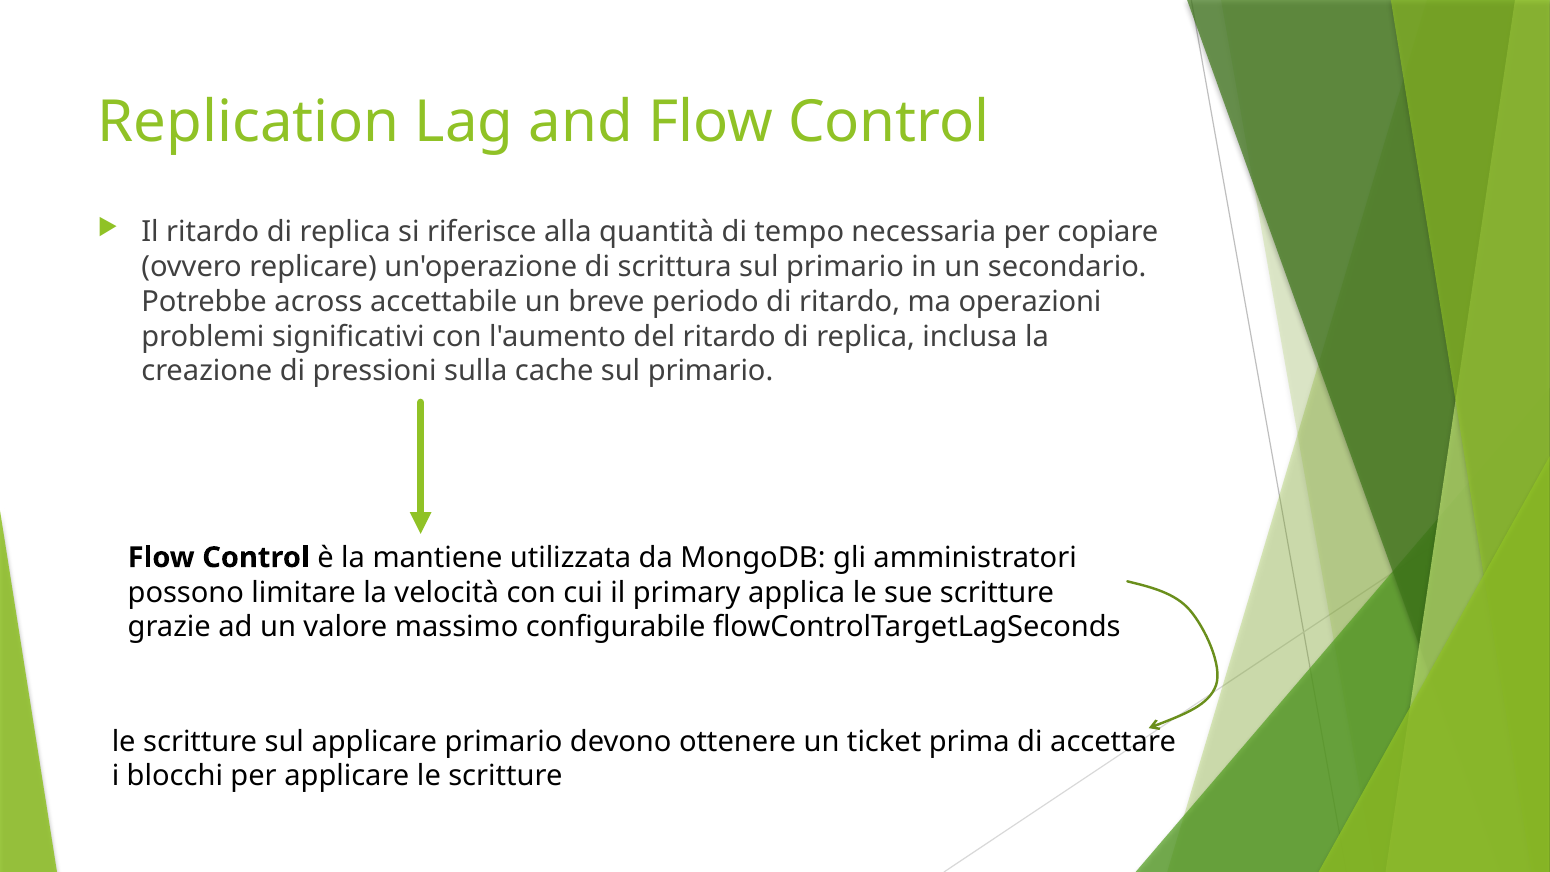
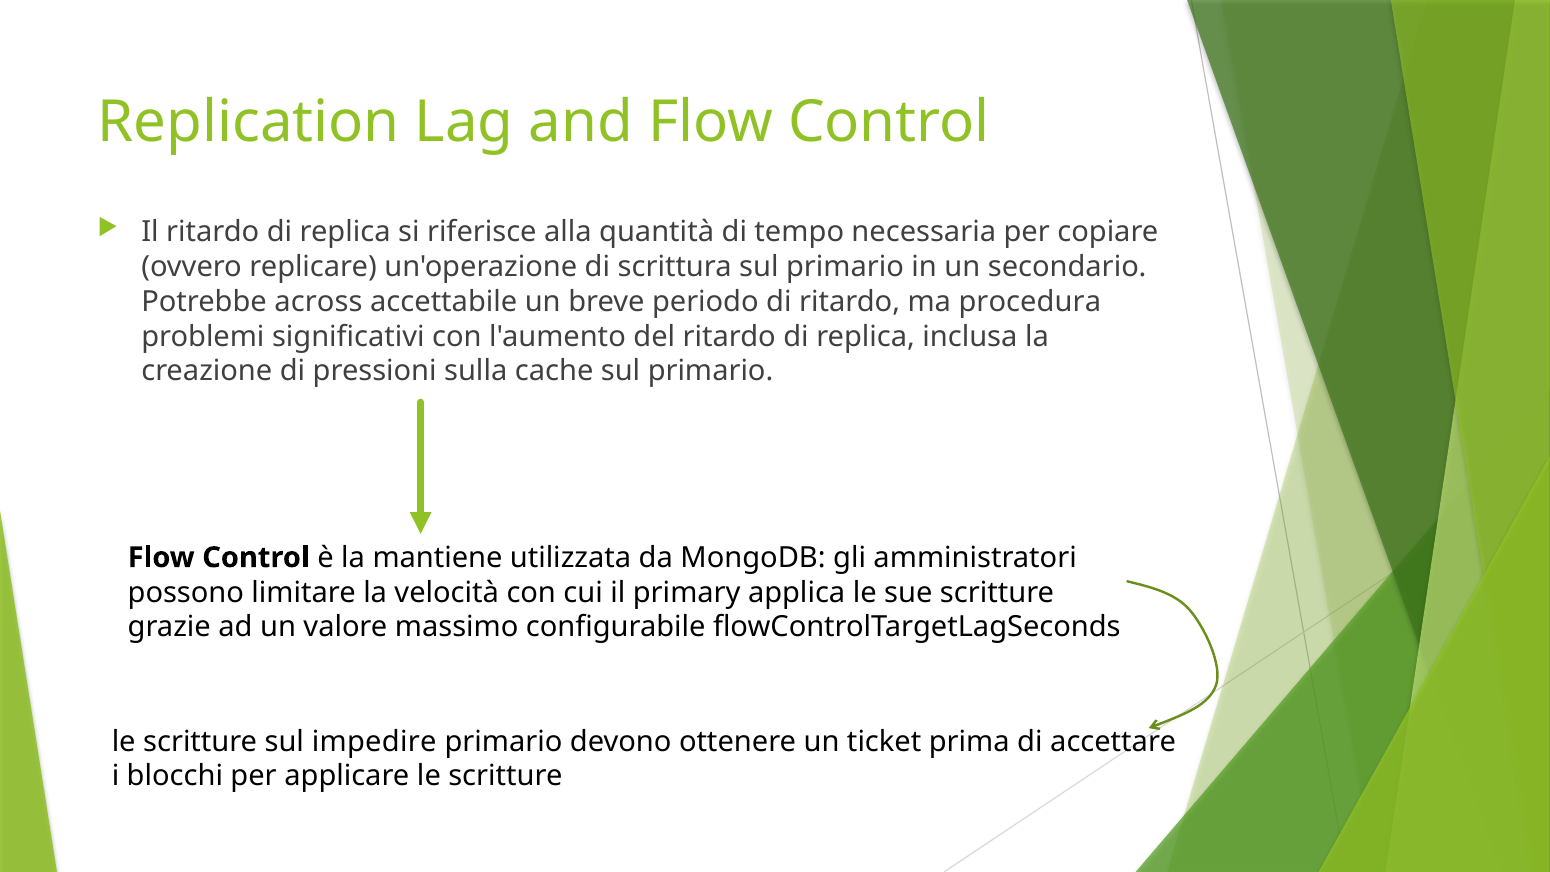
operazioni: operazioni -> procedura (1030, 302)
sul applicare: applicare -> impedire (374, 741)
